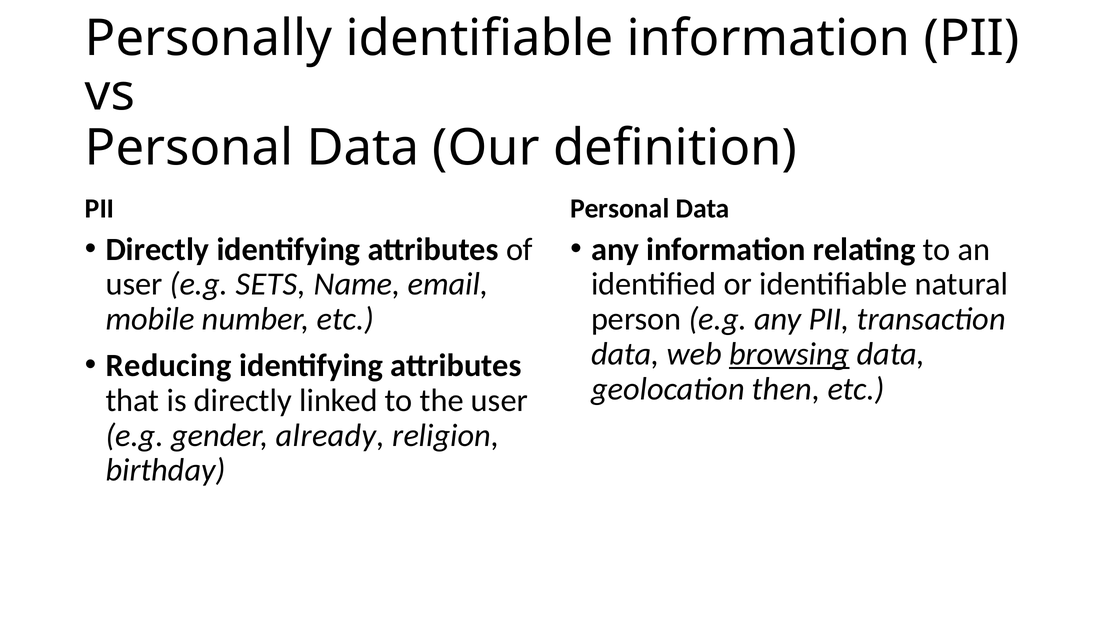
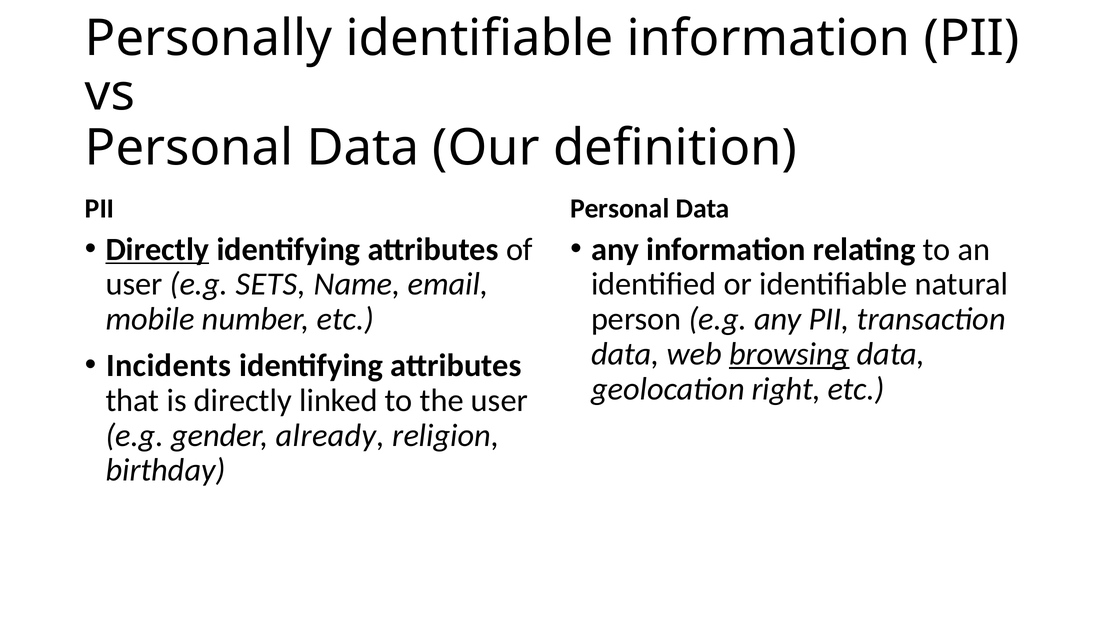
Directly underline: none -> present (157, 249)
Reducing: Reducing -> Incidents (169, 366)
then: then -> right (786, 389)
